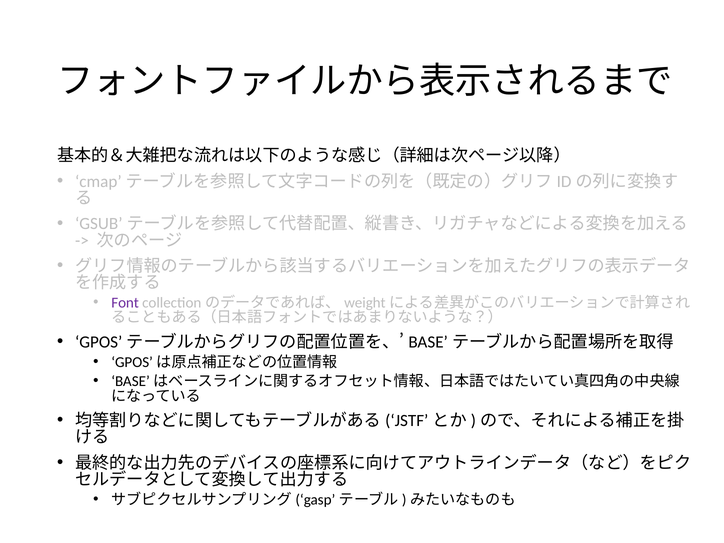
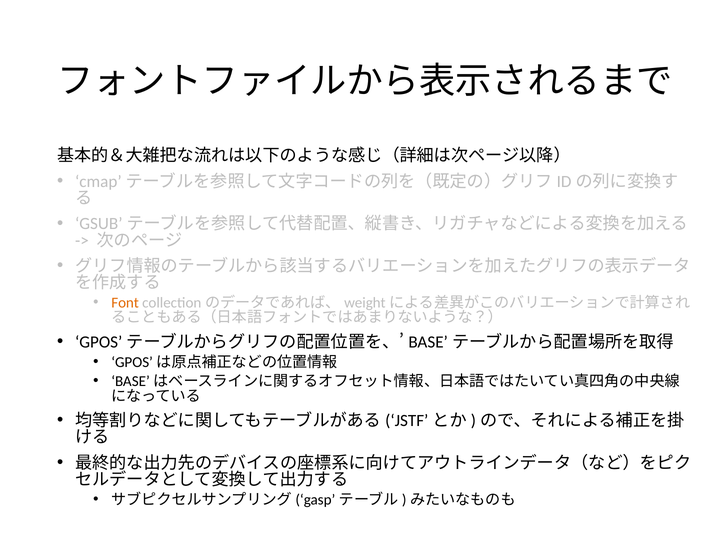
Font colour: purple -> orange (125, 303)
